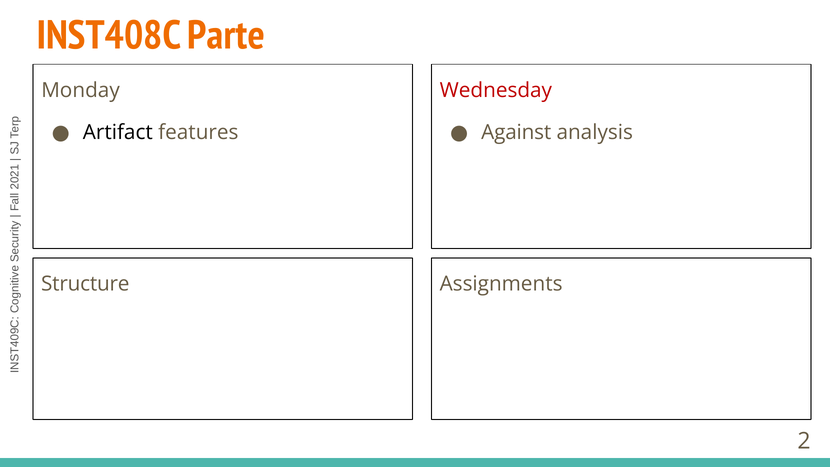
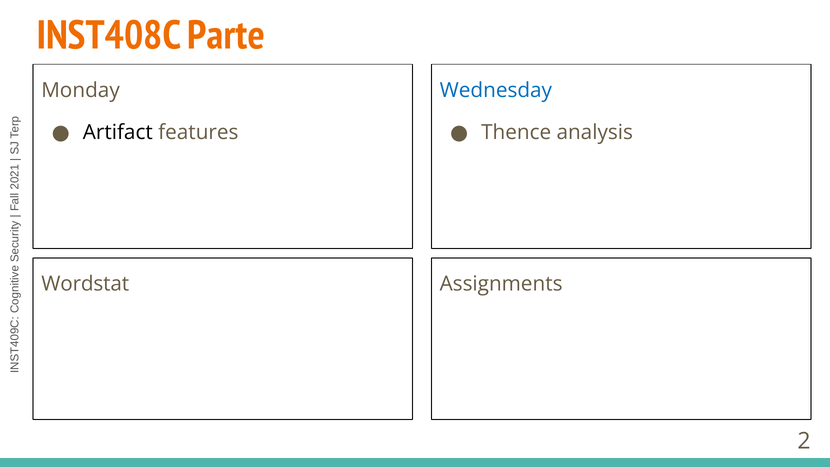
Wednesday colour: red -> blue (496, 90)
Against: Against -> Thence (516, 133)
Structure: Structure -> Wordstat (85, 284)
